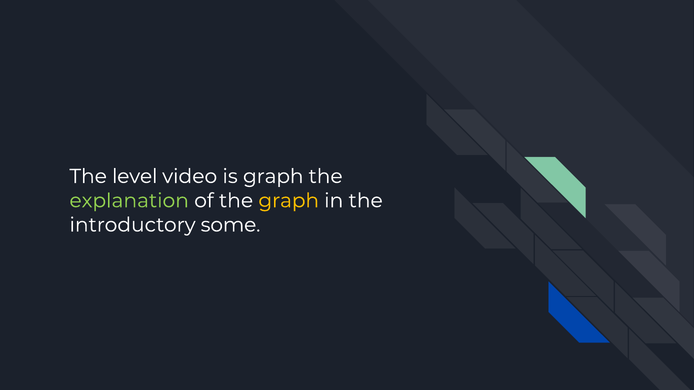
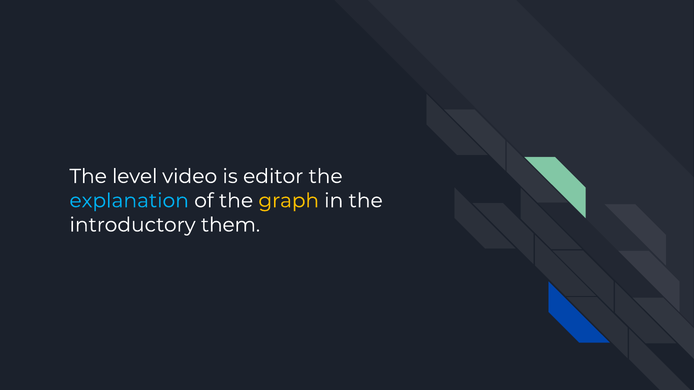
is graph: graph -> editor (273, 177)
explanation colour: light green -> light blue (129, 201)
some: some -> them (231, 225)
